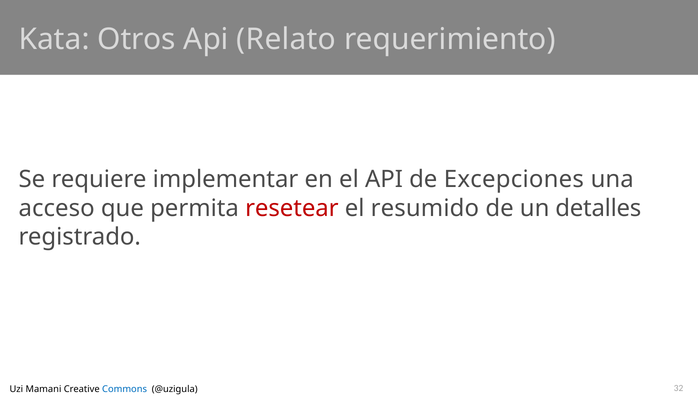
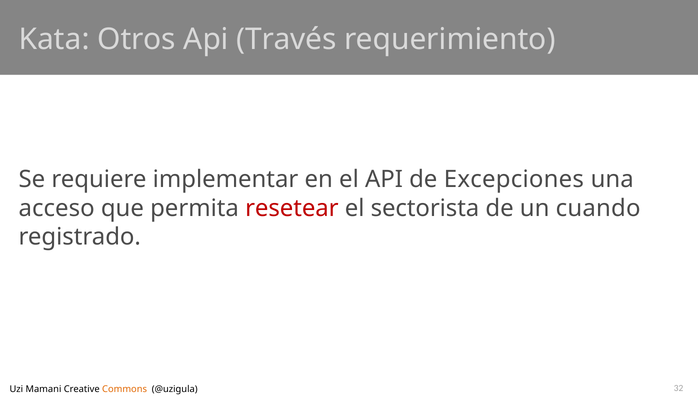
Relato: Relato -> Través (286, 39)
resumido: resumido -> sectorista (425, 208)
detalles: detalles -> cuando (598, 208)
Commons colour: blue -> orange (125, 389)
